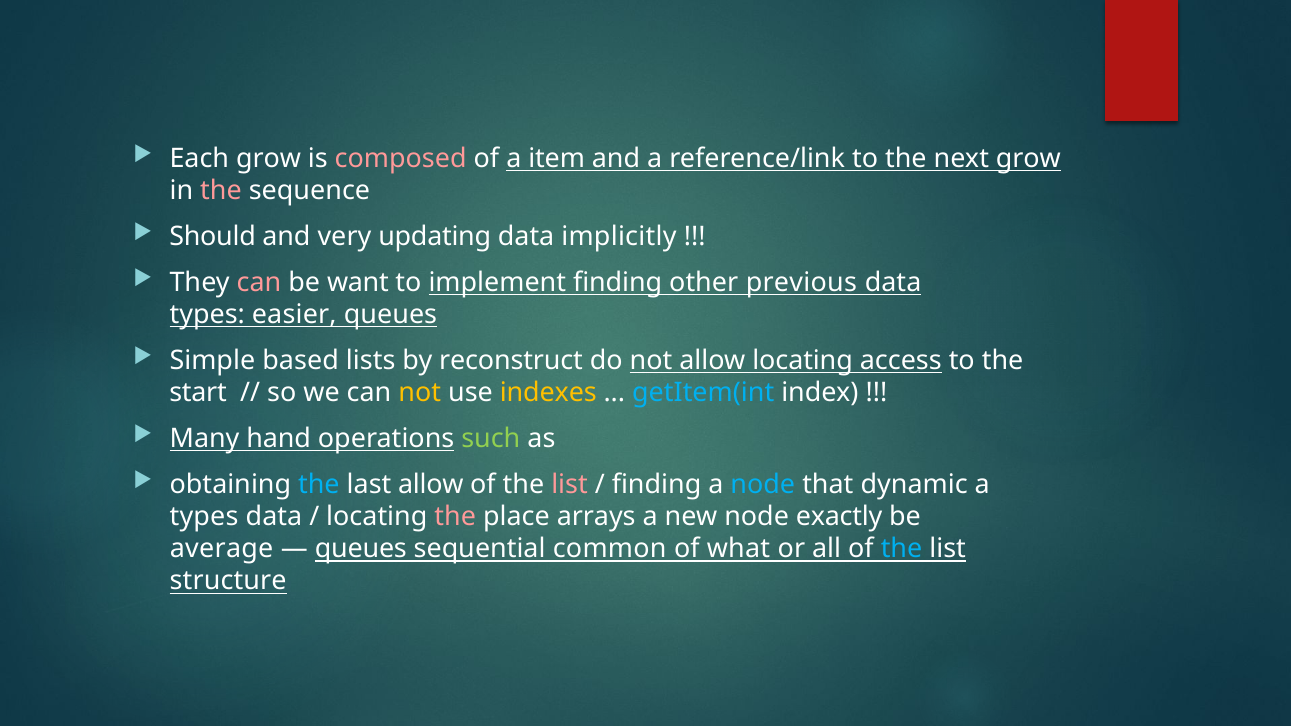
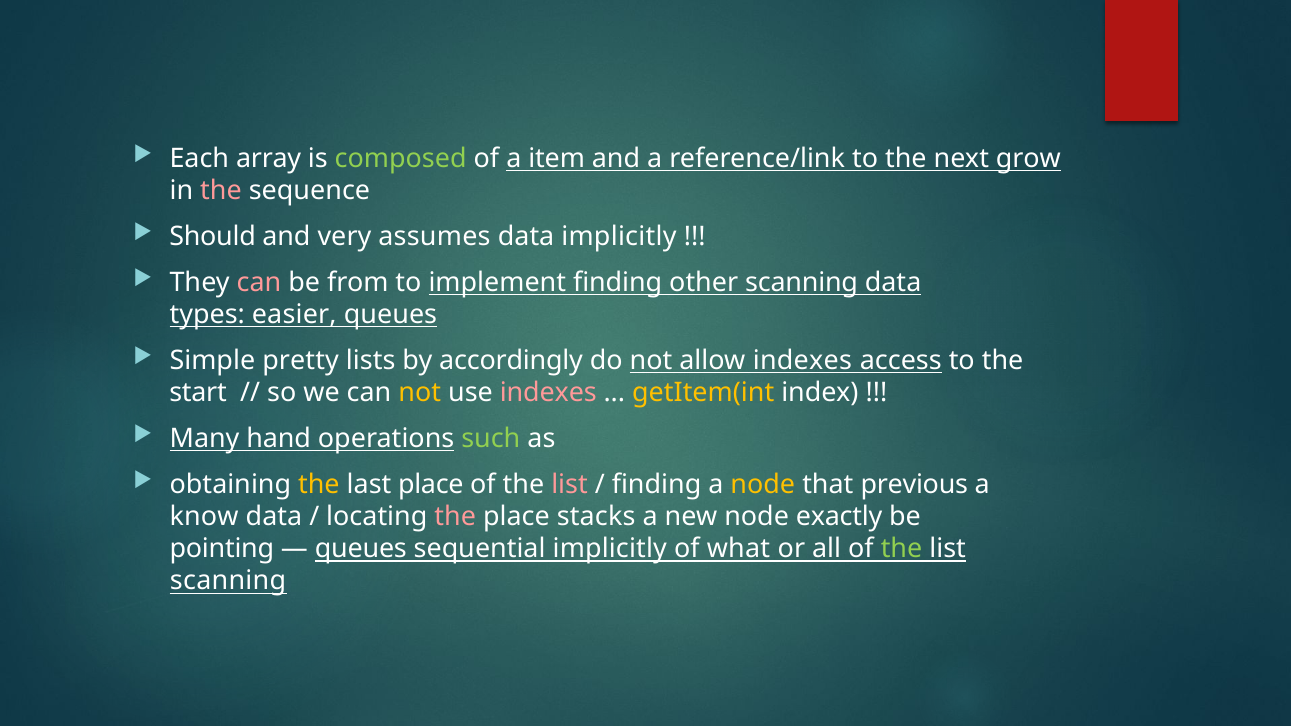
Each grow: grow -> array (269, 158)
composed colour: pink -> light green (401, 158)
updating: updating -> assumes (434, 236)
want: want -> from (358, 282)
other previous: previous -> scanning (802, 282)
based: based -> pretty (301, 360)
reconstruct: reconstruct -> accordingly (511, 360)
allow locating: locating -> indexes (802, 360)
indexes colour: yellow -> pink (548, 393)
getItem(int colour: light blue -> yellow (703, 393)
the colour: light blue -> yellow (319, 484)
last allow: allow -> place (431, 484)
node colour: light blue -> yellow (763, 484)
dynamic: dynamic -> previous (914, 484)
types: types -> know (204, 517)
arrays: arrays -> stacks (596, 517)
average: average -> pointing (222, 549)
sequential common: common -> implicitly (610, 549)
the colour: light blue -> light green (902, 549)
structure: structure -> scanning (228, 581)
